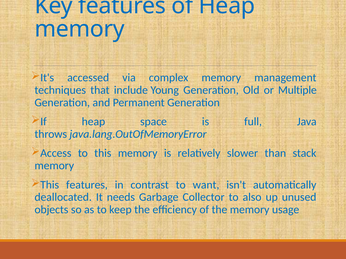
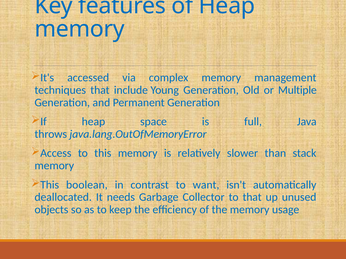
This features: features -> boolean (87, 185)
to also: also -> that (252, 198)
